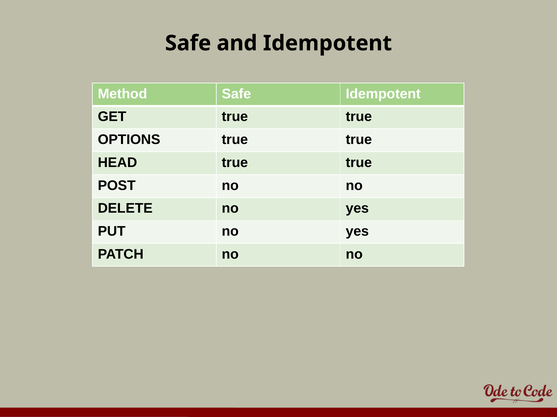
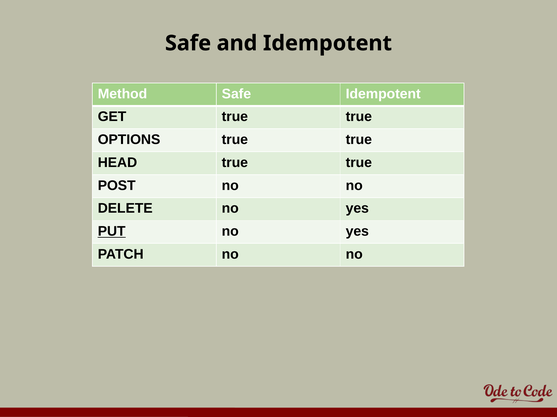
PUT underline: none -> present (112, 232)
